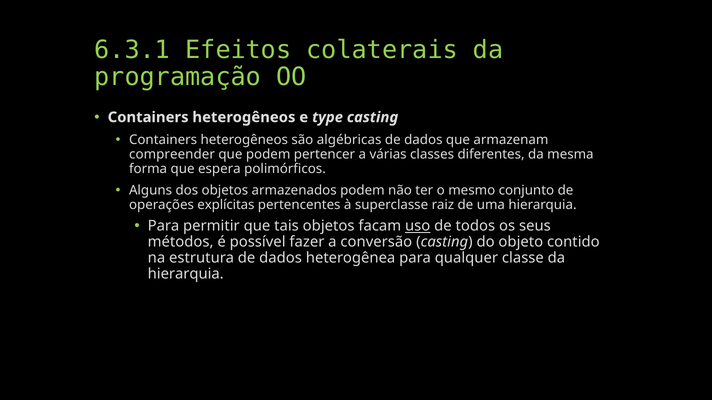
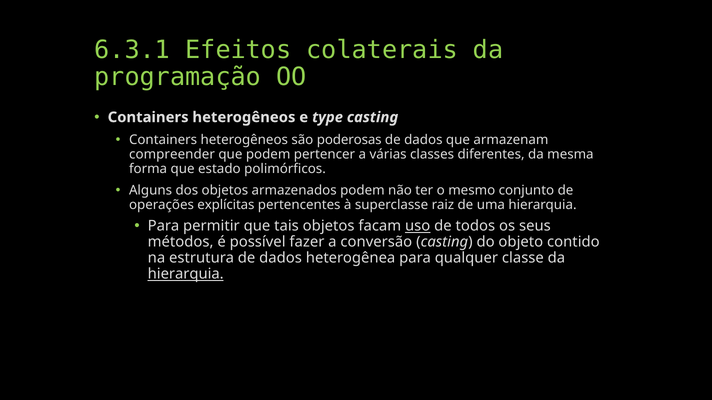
algébricas: algébricas -> poderosas (349, 140)
espera: espera -> estado (219, 169)
hierarquia underline: none -> present (186, 274)
